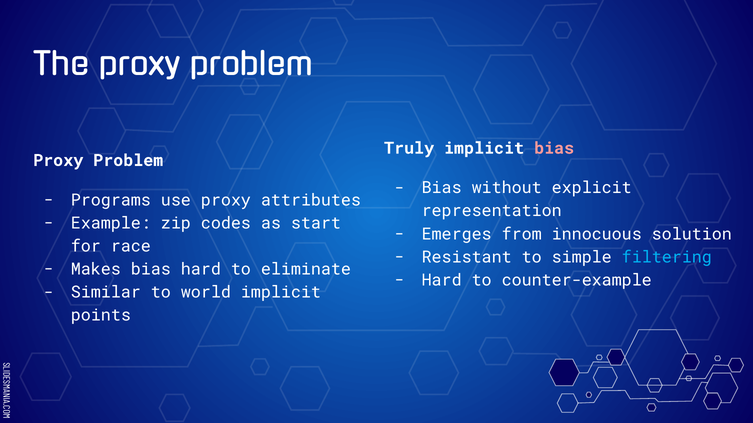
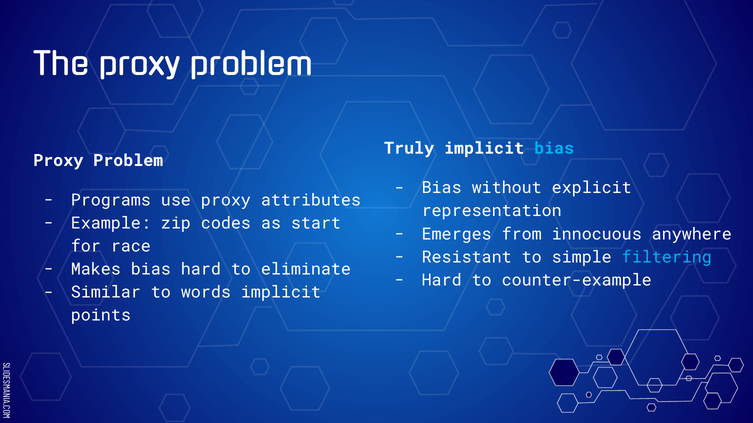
bias colour: pink -> light blue (554, 148)
solution: solution -> anywhere (692, 234)
world: world -> words (206, 293)
